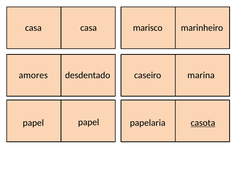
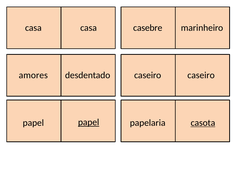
marisco: marisco -> casebre (148, 28)
caseiro marina: marina -> caseiro (201, 75)
papel underline: none -> present (89, 123)
